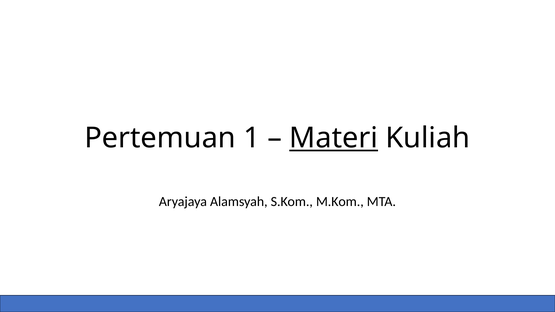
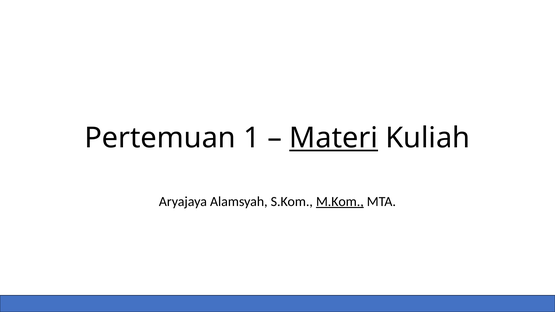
M.Kom underline: none -> present (340, 202)
